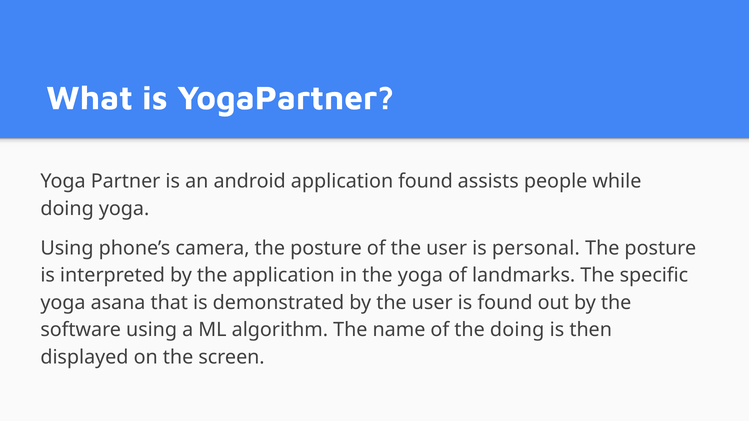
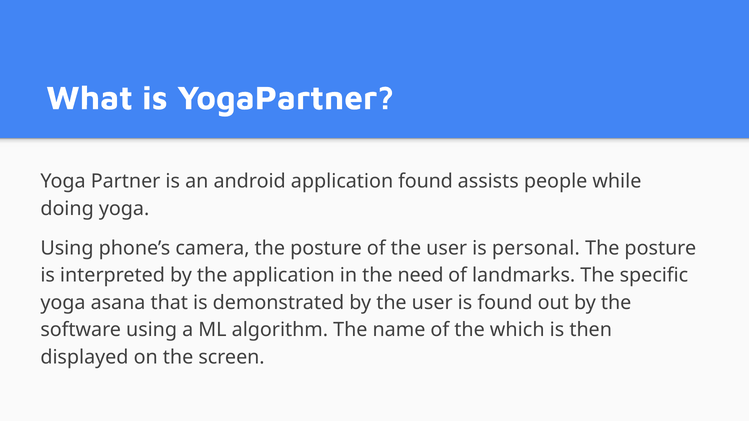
the yoga: yoga -> need (421, 276)
the doing: doing -> which (517, 330)
